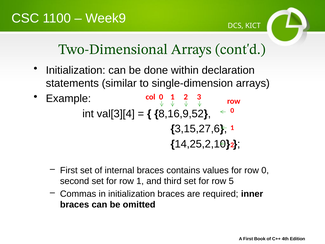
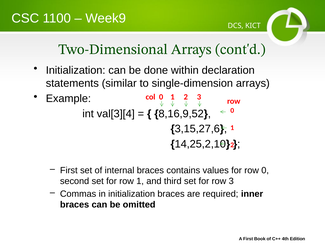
row 5: 5 -> 3 (231, 181)
